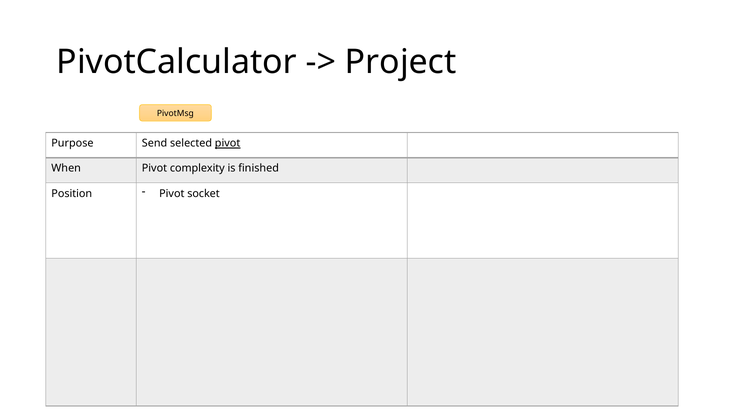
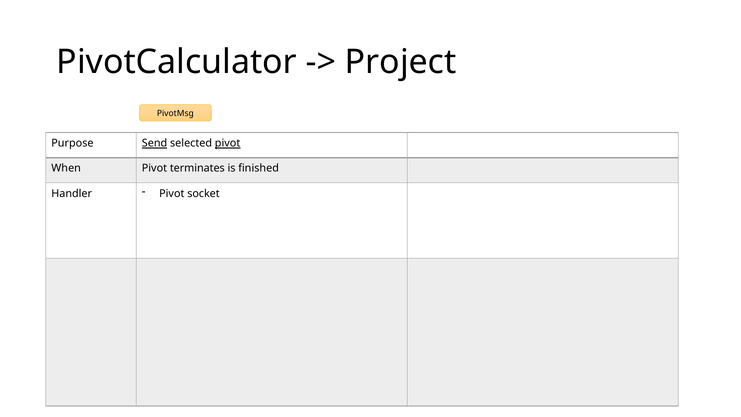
Send underline: none -> present (155, 143)
complexity: complexity -> terminates (197, 168)
Position: Position -> Handler (72, 193)
